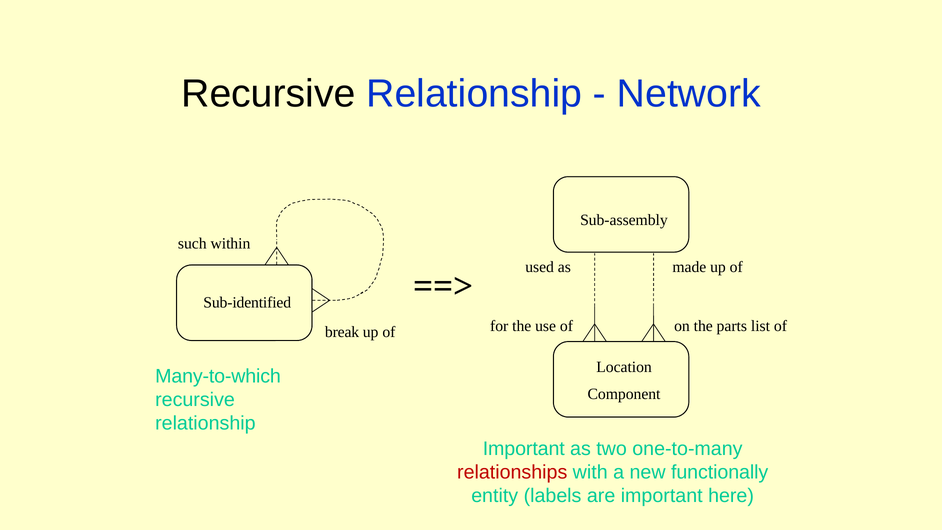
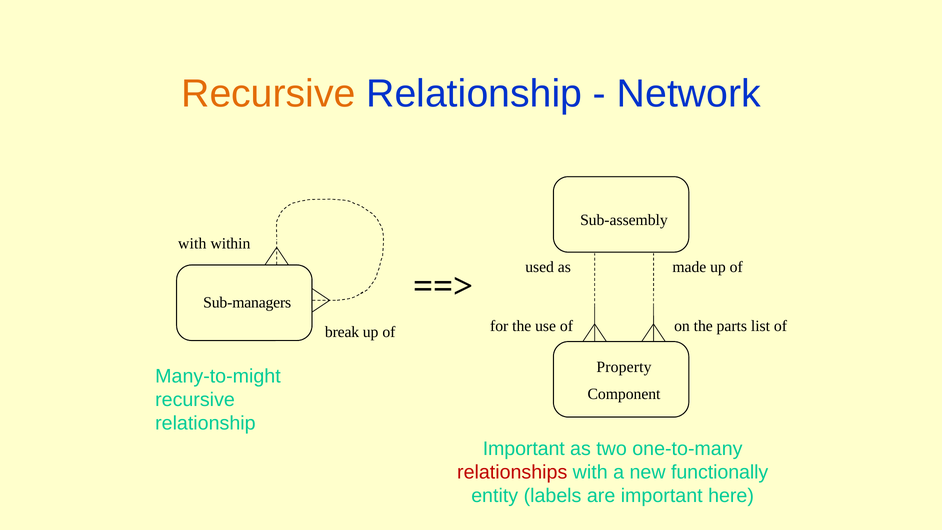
Recursive colour: black -> orange (268, 94)
such: such -> with (192, 244)
Sub-identified: Sub-identified -> Sub-managers (247, 302)
Location: Location -> Property (624, 367)
Many-to-which: Many-to-which -> Many-to-might (218, 376)
